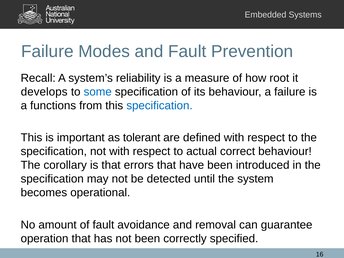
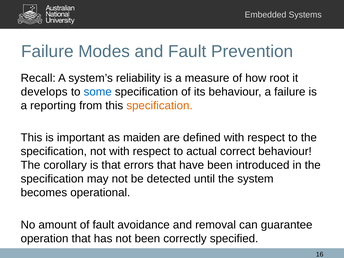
functions: functions -> reporting (53, 106)
specification colour: blue -> orange (159, 106)
tolerant: tolerant -> maiden (142, 138)
